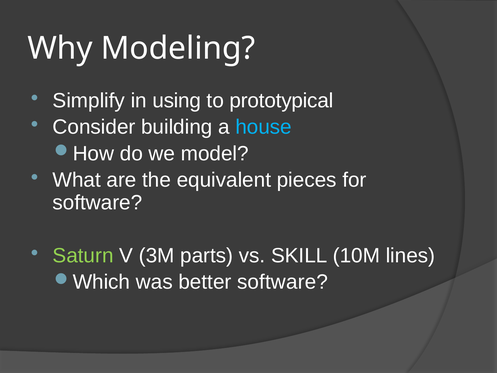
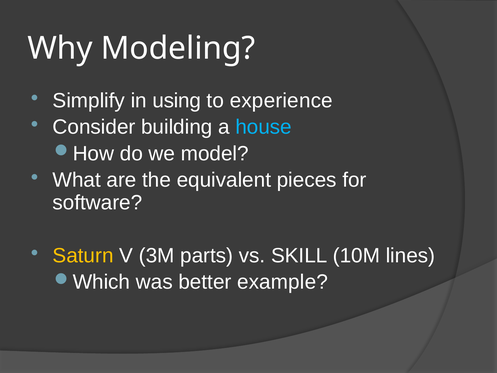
prototypical: prototypical -> experience (281, 100)
Saturn colour: light green -> yellow (83, 255)
better software: software -> example (282, 282)
